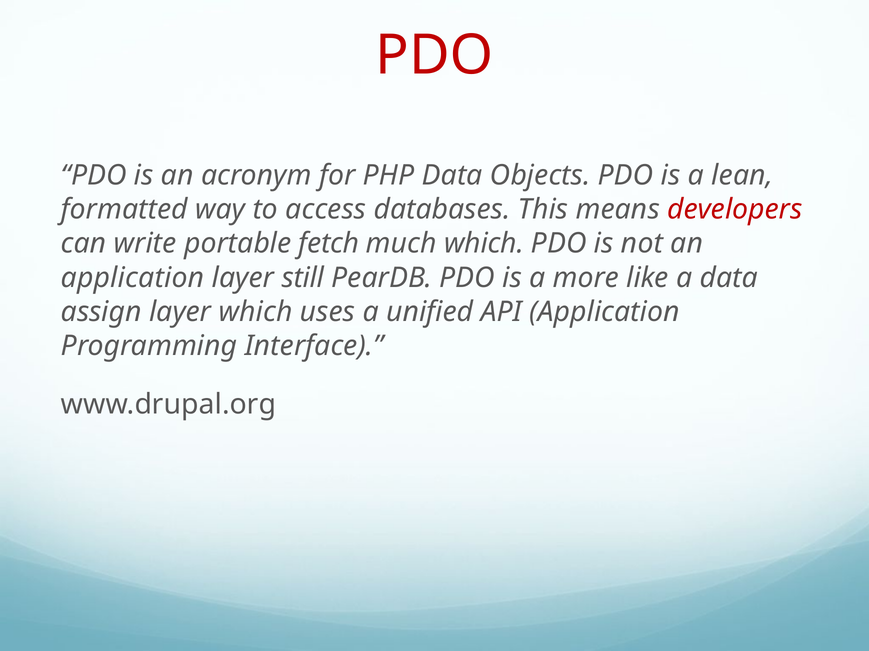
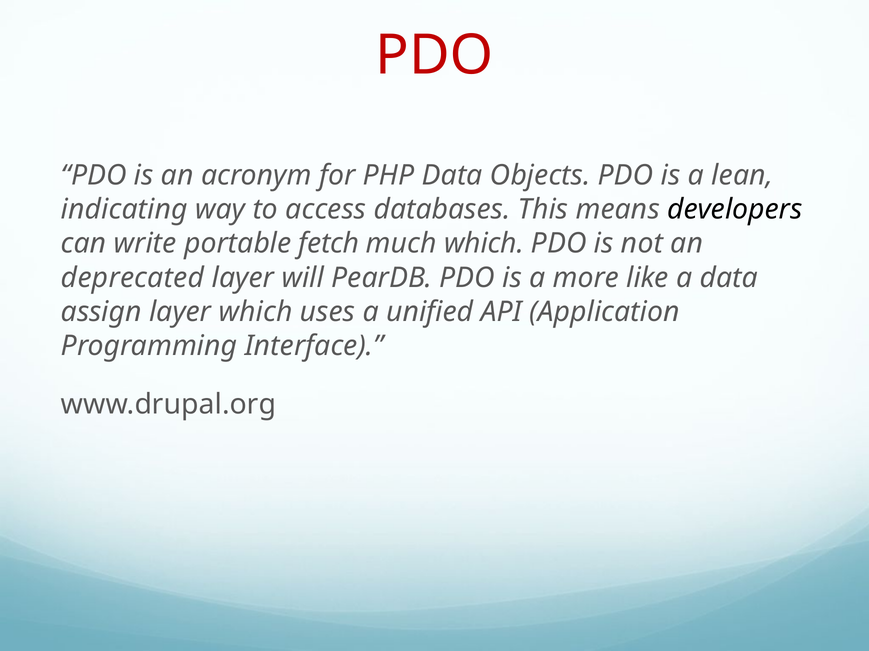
formatted: formatted -> indicating (124, 209)
developers colour: red -> black (735, 209)
application: application -> deprecated (133, 278)
still: still -> will (303, 278)
